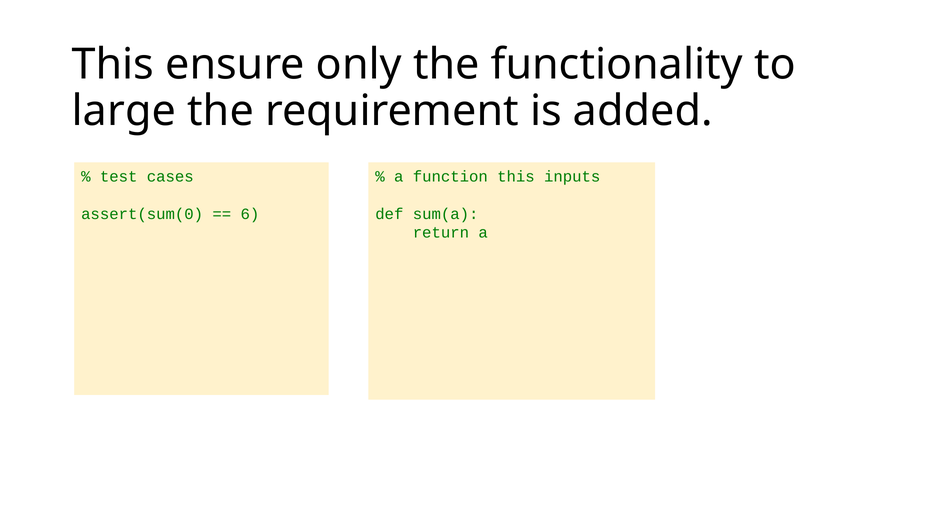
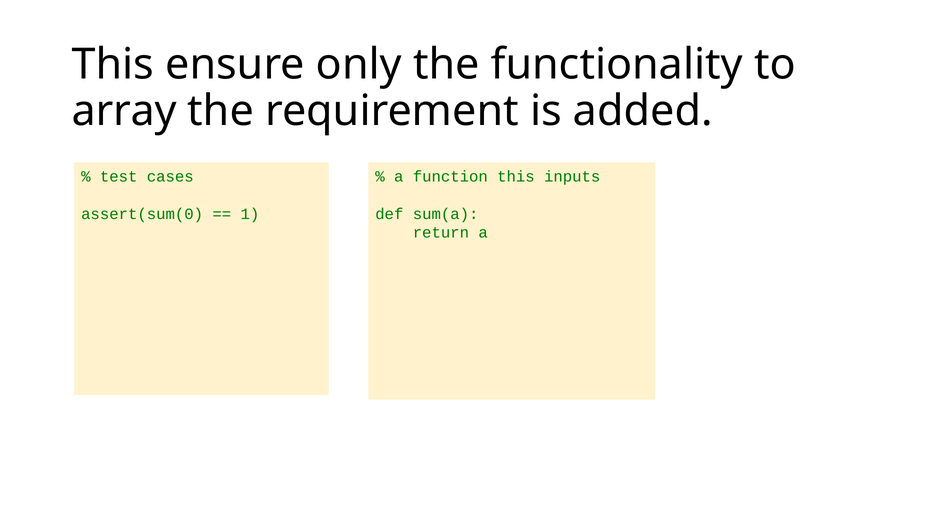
large: large -> array (124, 111)
6: 6 -> 1 (250, 214)
